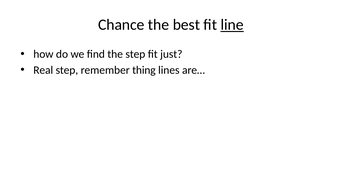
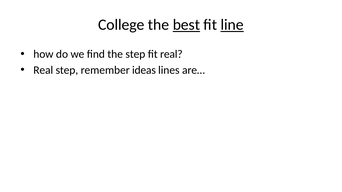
Chance: Chance -> College (121, 25)
best underline: none -> present (186, 25)
fit just: just -> real (171, 54)
thing: thing -> ideas (144, 70)
